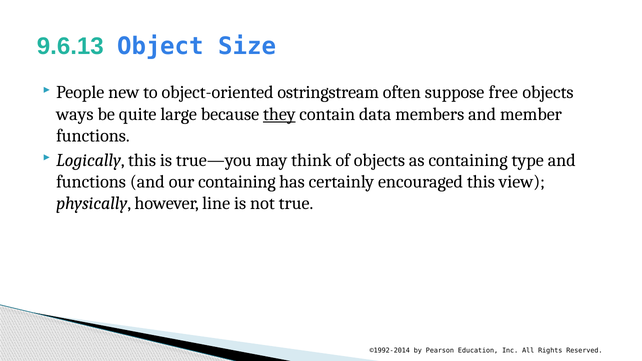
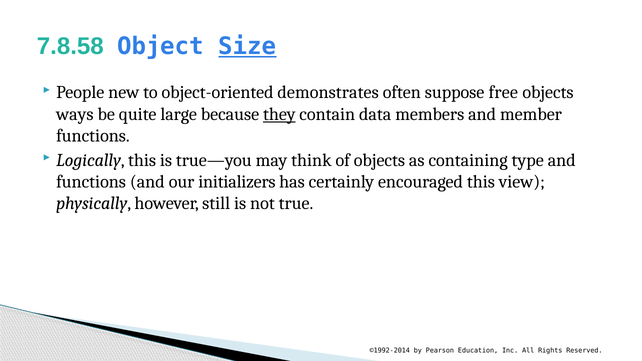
9.6.13: 9.6.13 -> 7.8.58 (70, 46)
Size underline: none -> present (247, 46)
ostringstream: ostringstream -> demonstrates (328, 92)
our containing: containing -> initializers (237, 182)
line: line -> still (216, 204)
